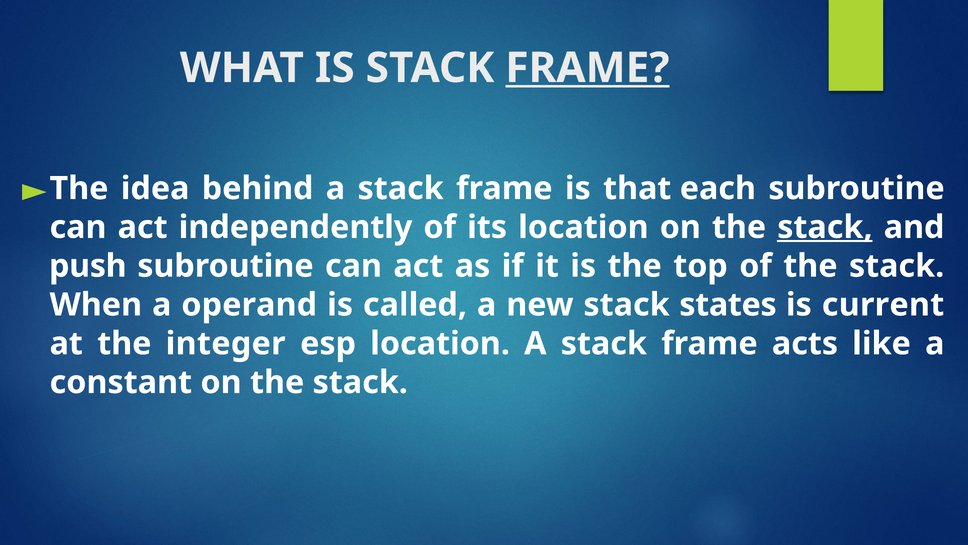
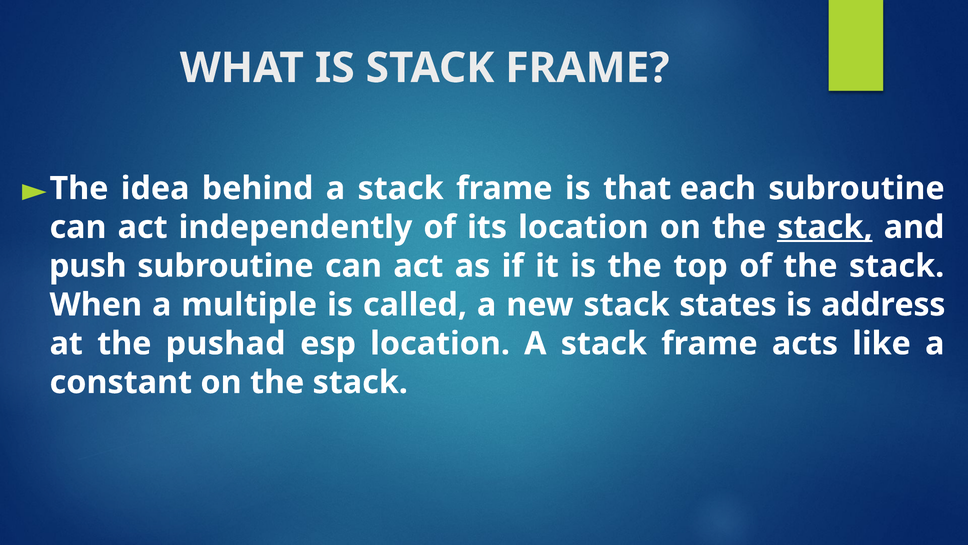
FRAME underline: present -> none (587, 68)
operand: operand -> multiple (249, 305)
current: current -> address (883, 305)
integer: integer -> pushad (226, 343)
